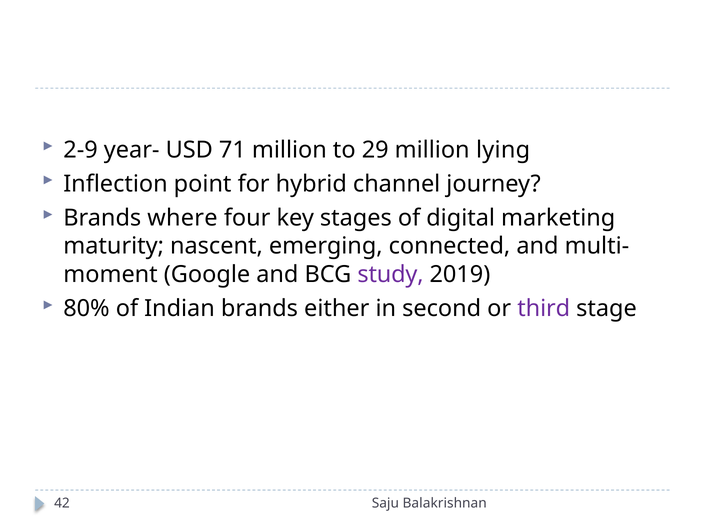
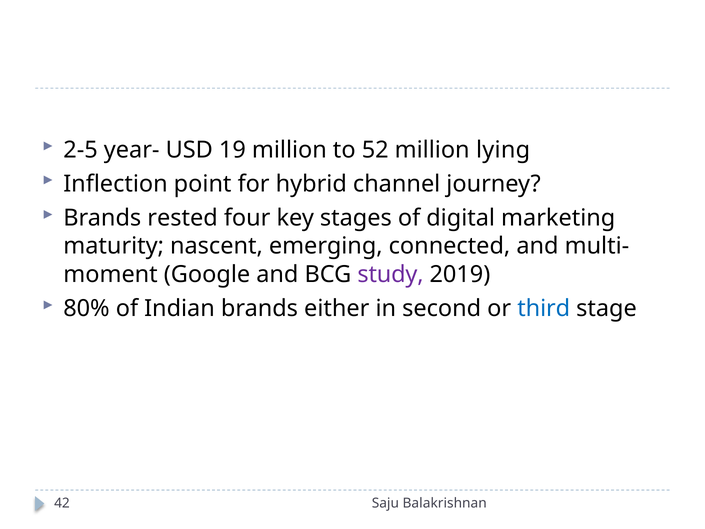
2-9: 2-9 -> 2-5 (81, 150)
71: 71 -> 19 (232, 150)
29: 29 -> 52 (375, 150)
where: where -> rested (183, 218)
third colour: purple -> blue (544, 308)
